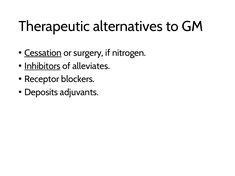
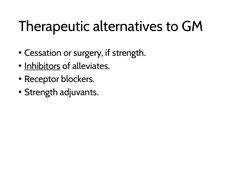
Cessation underline: present -> none (43, 53)
if nitrogen: nitrogen -> strength (129, 53)
Deposits: Deposits -> Strength (41, 92)
